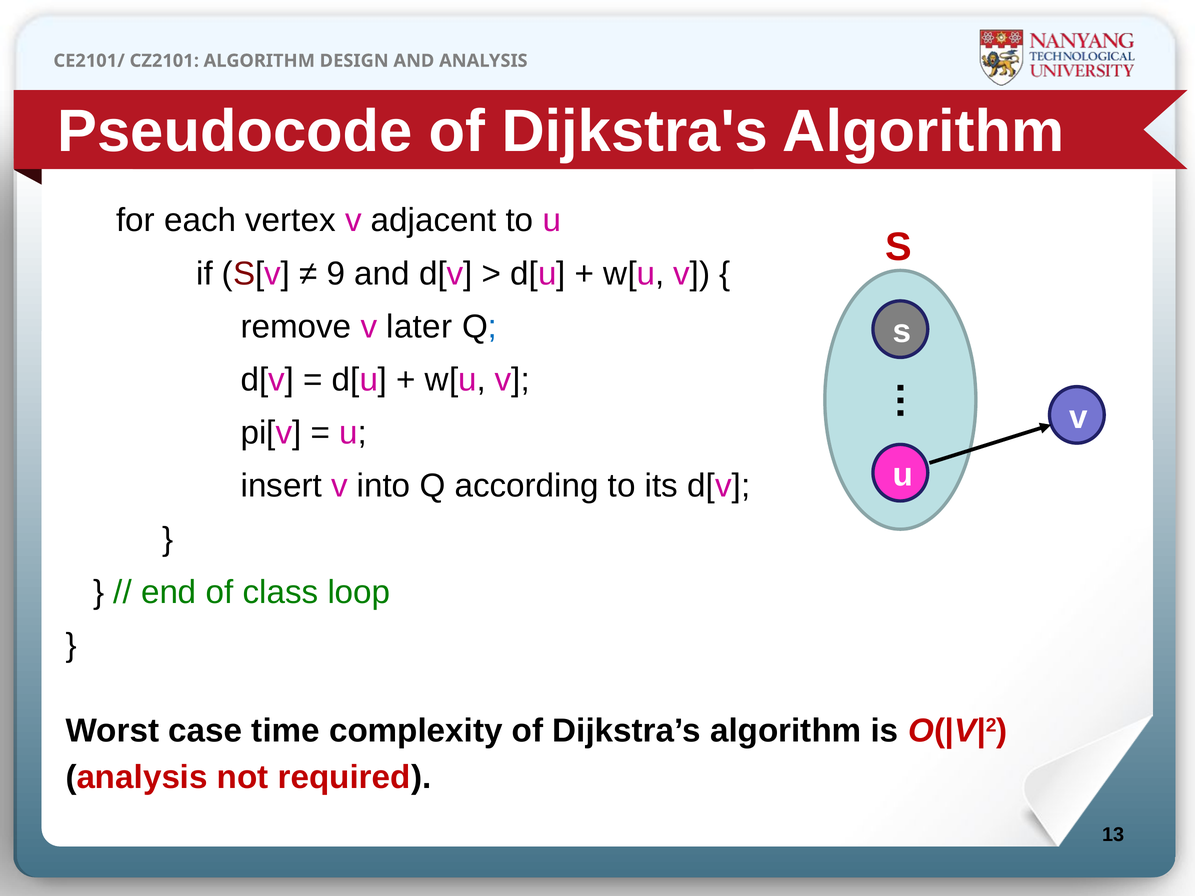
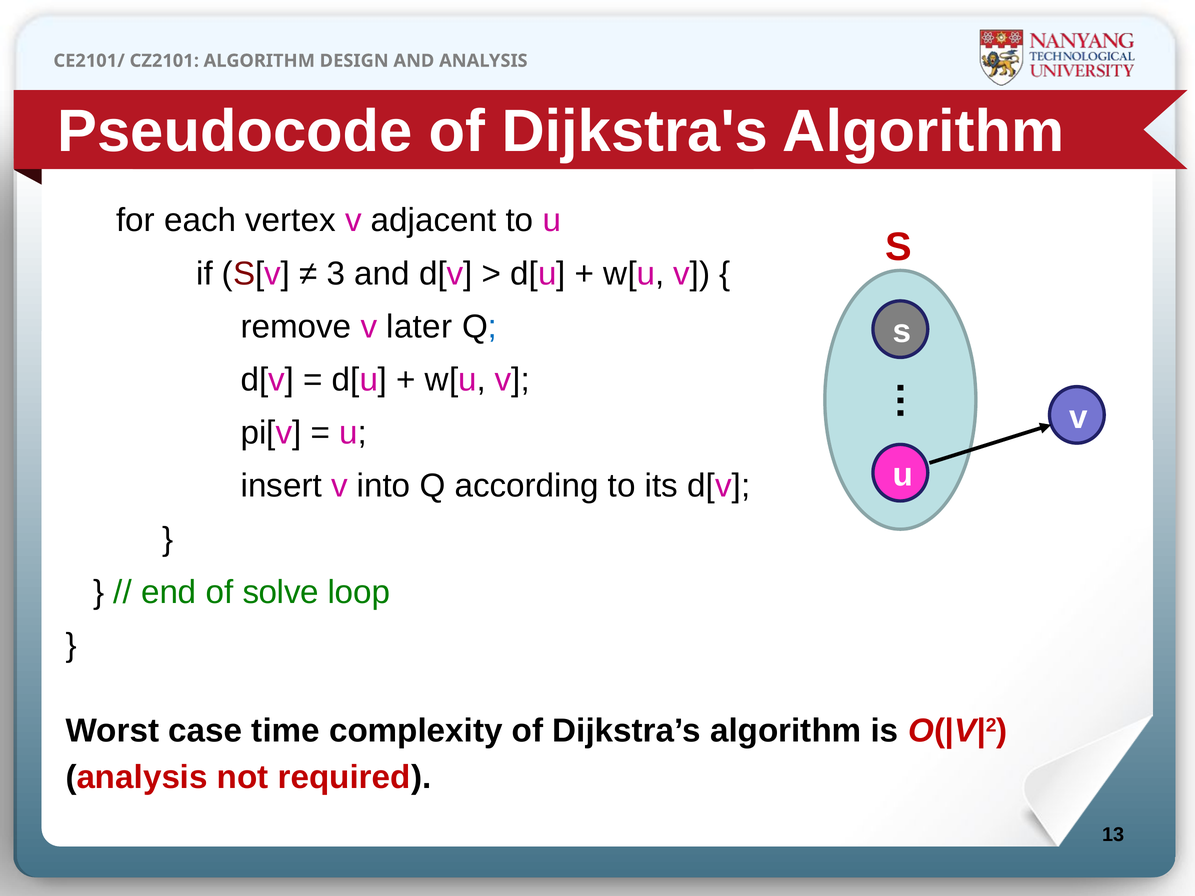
9: 9 -> 3 (336, 274)
class: class -> solve (281, 592)
